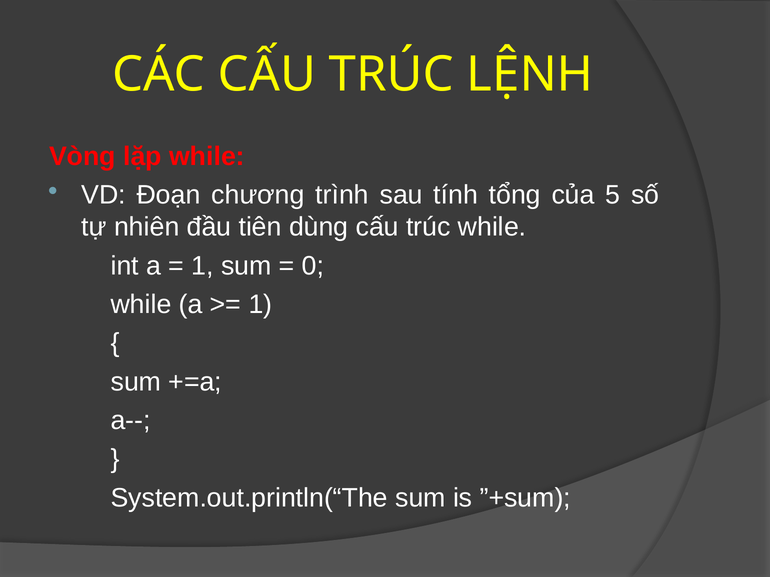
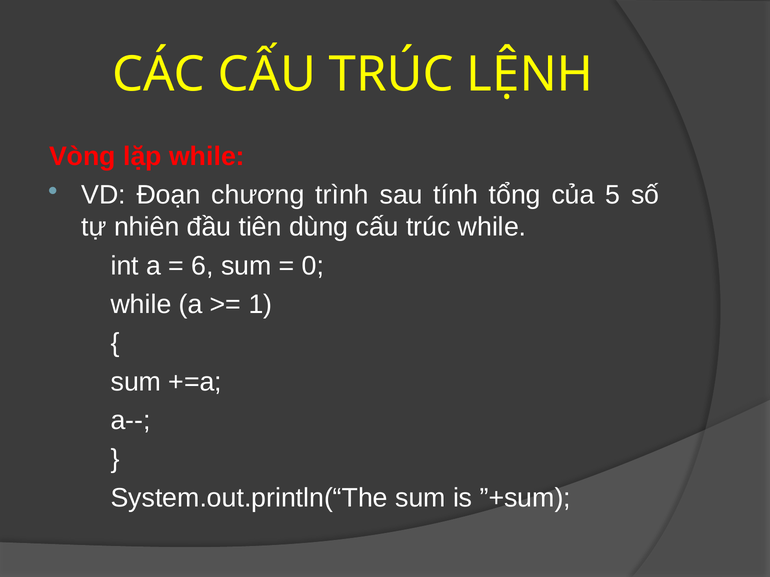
1: 1 -> 6 (203, 266)
